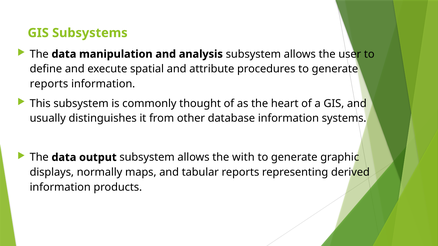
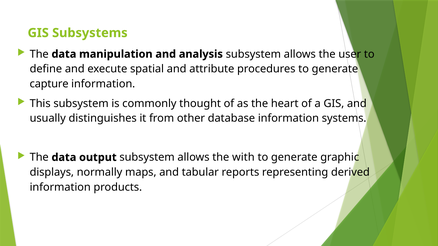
reports: reports -> capture (49, 84)
